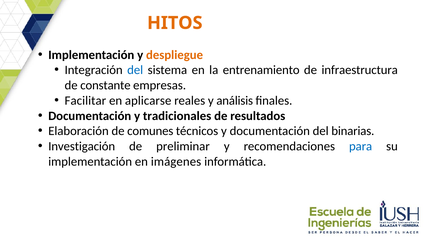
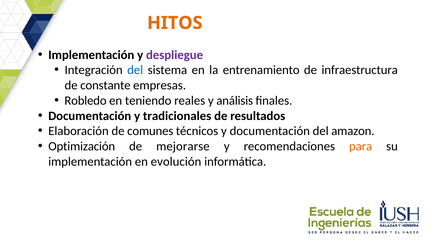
despliegue colour: orange -> purple (175, 55)
Facilitar: Facilitar -> Robledo (85, 101)
aplicarse: aplicarse -> teniendo (148, 101)
binarias: binarias -> amazon (353, 131)
Investigación: Investigación -> Optimización (82, 147)
preliminar: preliminar -> mejorarse (183, 147)
para colour: blue -> orange (361, 147)
imágenes: imágenes -> evolución (176, 162)
